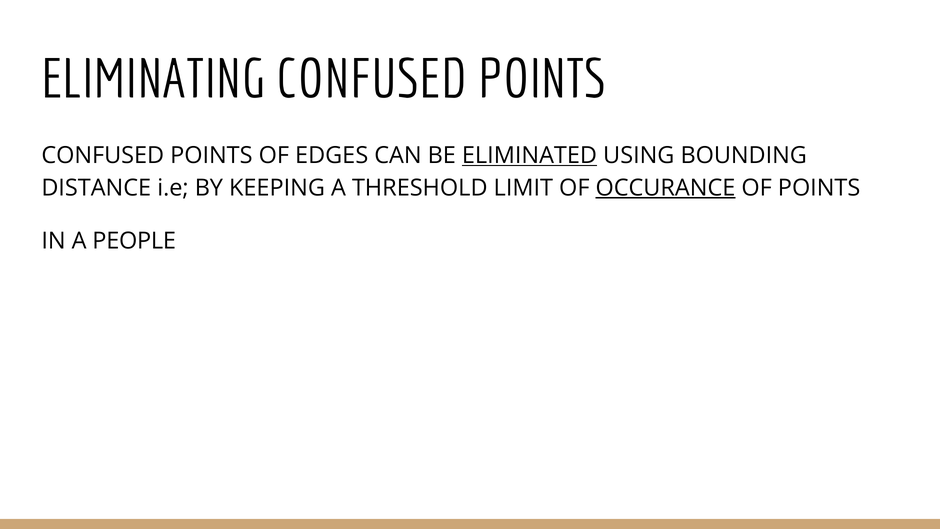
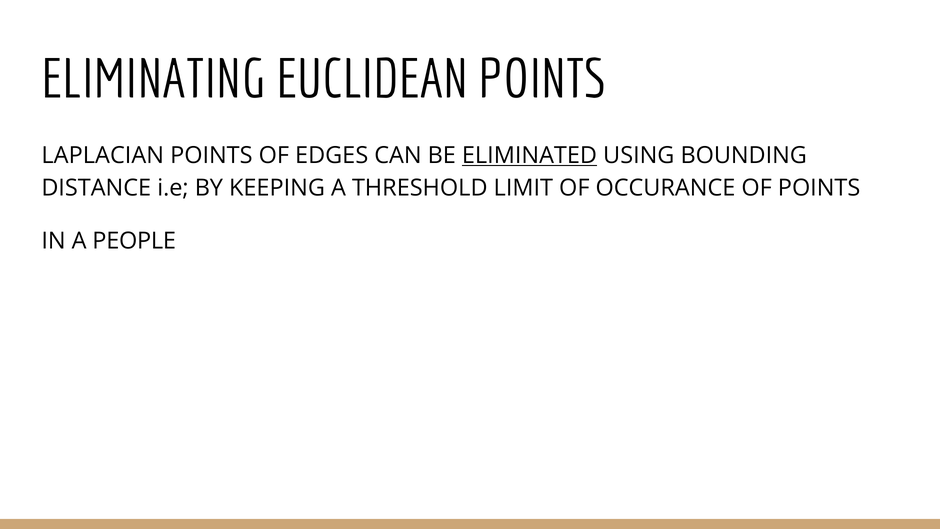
ELIMINATING CONFUSED: CONFUSED -> EUCLIDEAN (372, 79)
CONFUSED: CONFUSED -> LAPLACIAN (103, 155)
OCCURANCE underline: present -> none (665, 188)
